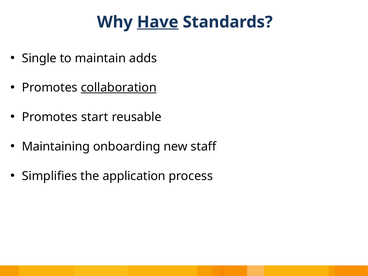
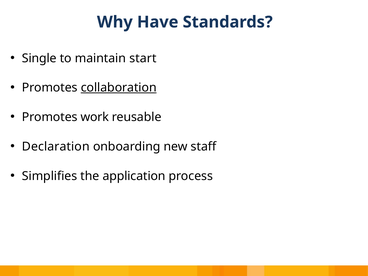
Have underline: present -> none (158, 22)
adds: adds -> start (143, 58)
start: start -> work (95, 117)
Maintaining: Maintaining -> Declaration (56, 147)
